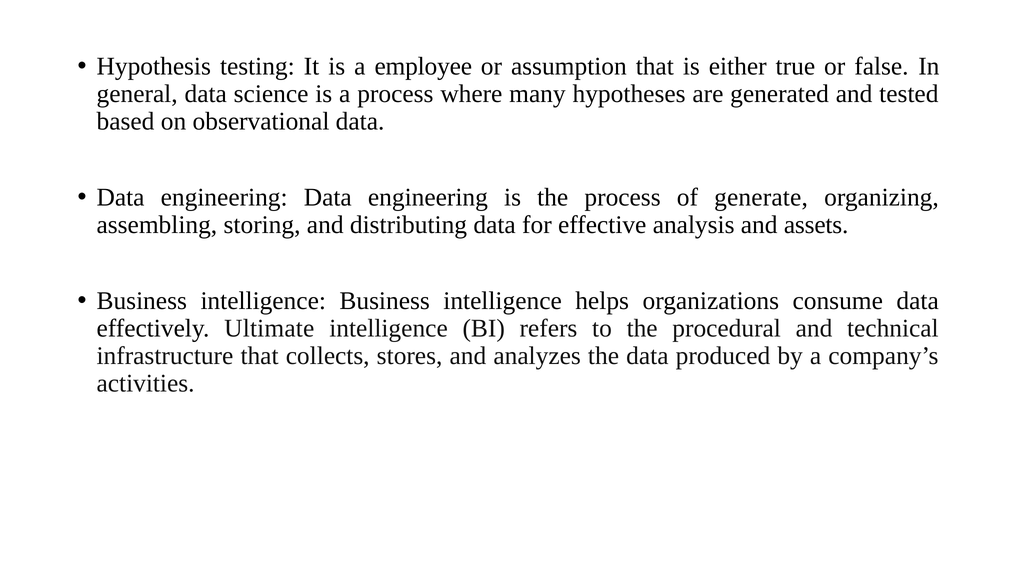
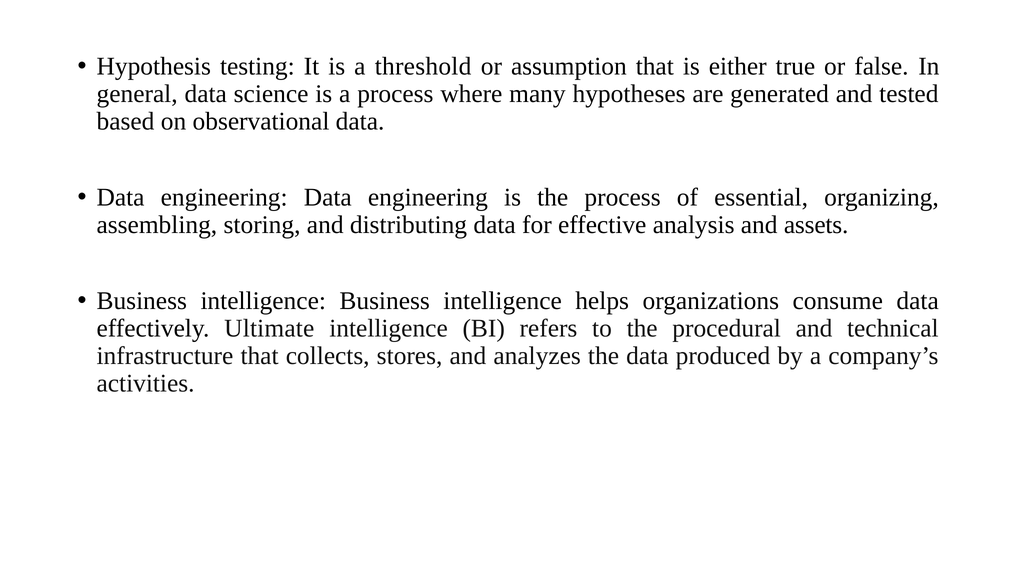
employee: employee -> threshold (423, 66)
generate: generate -> essential (761, 197)
